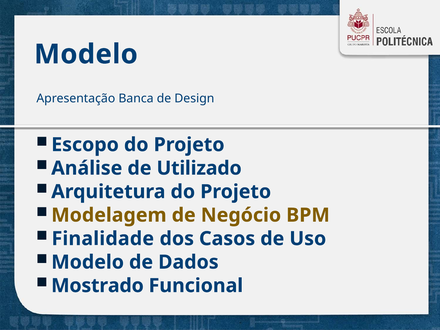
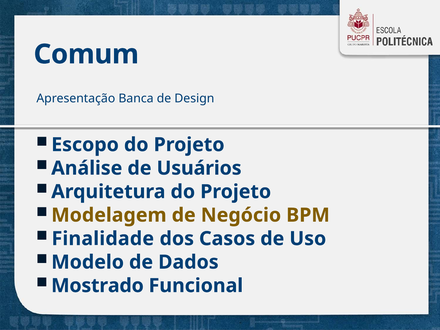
Modelo: Modelo -> Comum (86, 54)
Utilizado: Utilizado -> Usuários (199, 168)
